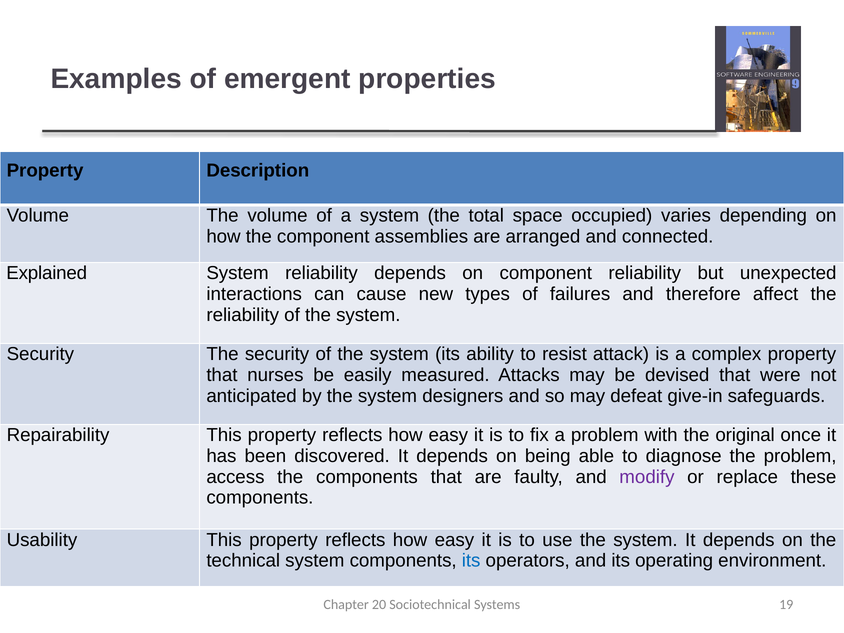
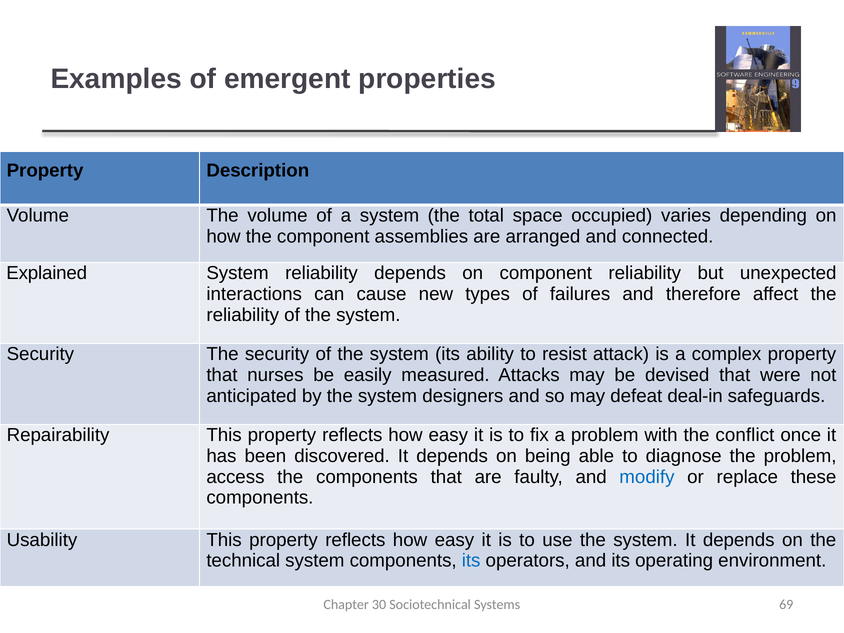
give-in: give-in -> deal-in (695, 396)
original: original -> conflict (745, 435)
modify colour: purple -> blue (647, 477)
20: 20 -> 30 (379, 604)
19: 19 -> 69 (786, 604)
